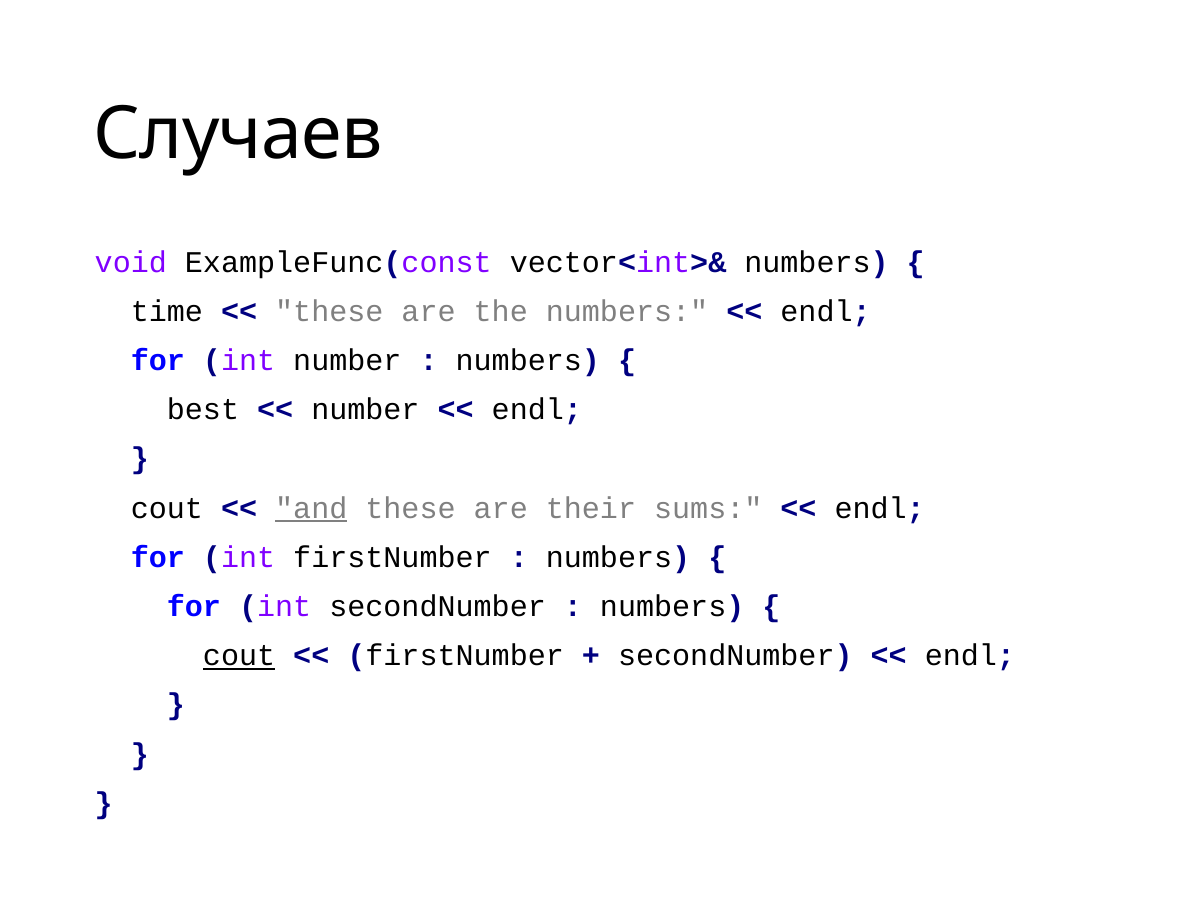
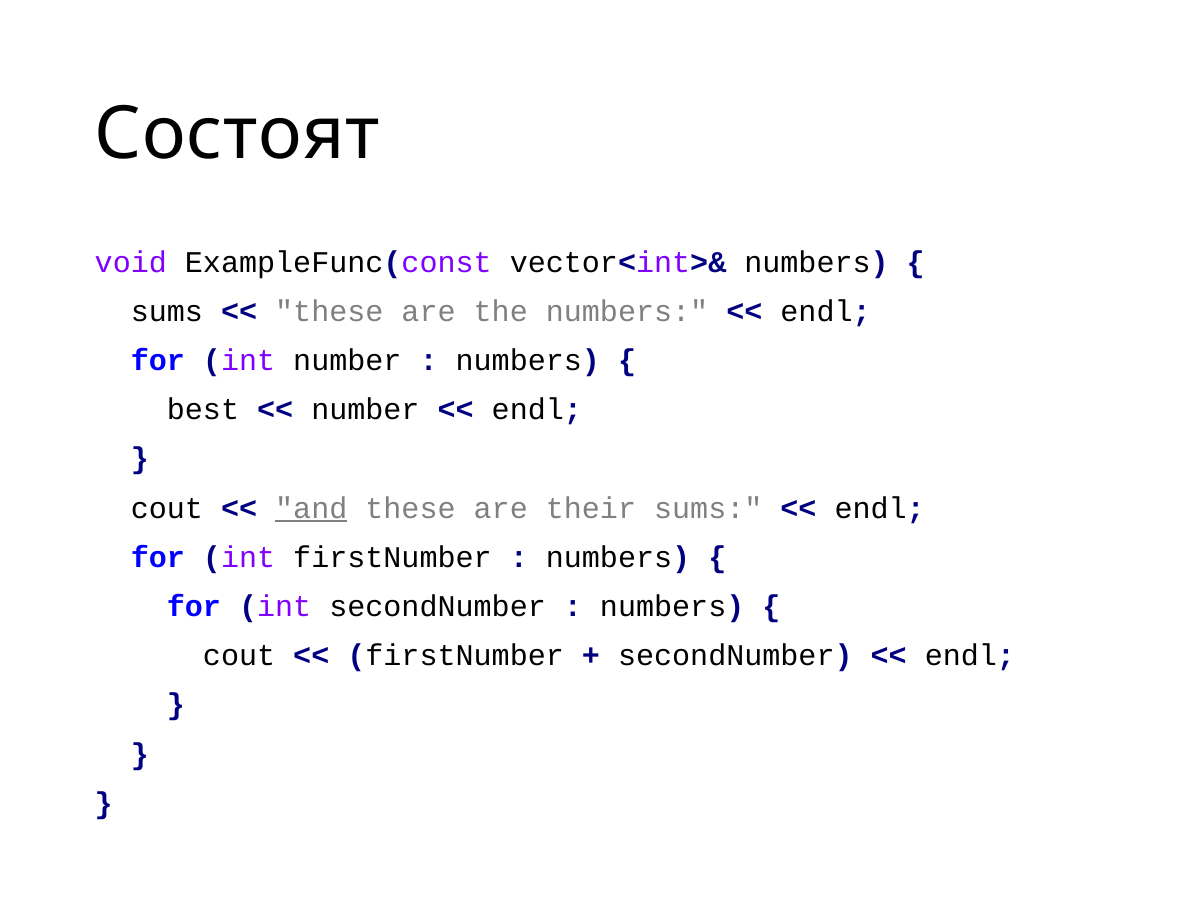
Случаев: Случаев -> Состоят (237, 135)
time: time -> sums (167, 311)
cout underline: present -> none (239, 656)
